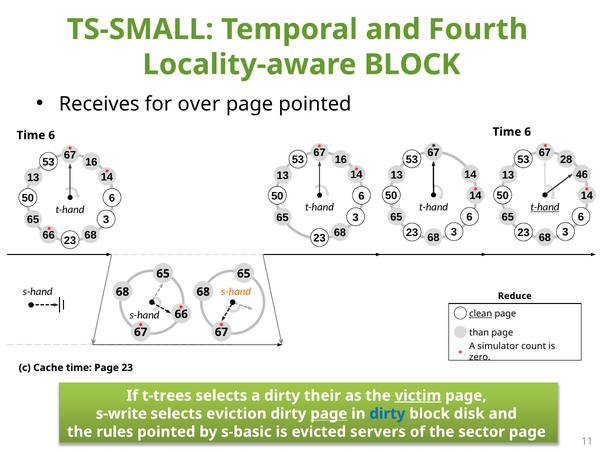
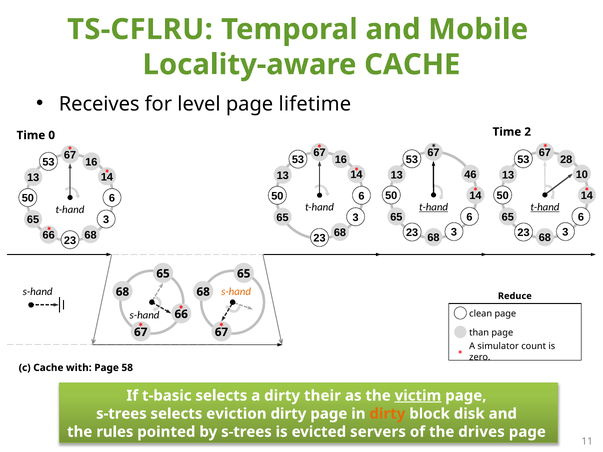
TS-SMALL: TS-SMALL -> TS-CFLRU (140, 29)
Fourth: Fourth -> Mobile (478, 29)
Locality-aware BLOCK: BLOCK -> CACHE (412, 65)
over: over -> level (199, 104)
page pointed: pointed -> lifetime (315, 104)
6: 6 -> 2 (528, 132)
6: 6 -> 0 (52, 135)
14: 14 -> 46 (470, 175)
46: 46 -> 10 (582, 175)
t-hand underline: none -> present (434, 207)
clean underline: present -> none (481, 314)
Cache time: time -> with (79, 368)
Page 23: 23 -> 58 (127, 368)
t-trees: t-trees -> t-basic (167, 396)
s-write: s-write -> s-trees (121, 414)
page underline: present -> none (329, 414)
dirty colour: blue -> orange (387, 414)
by s-basic: s-basic -> s-trees (246, 432)
sector: sector -> drives (482, 432)
